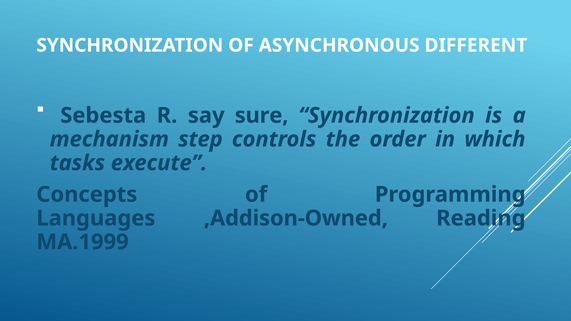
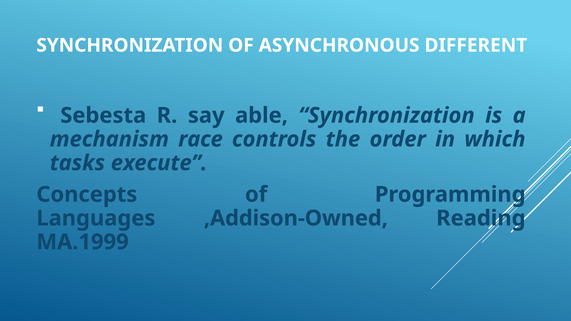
sure: sure -> able (262, 116)
step: step -> race (201, 139)
